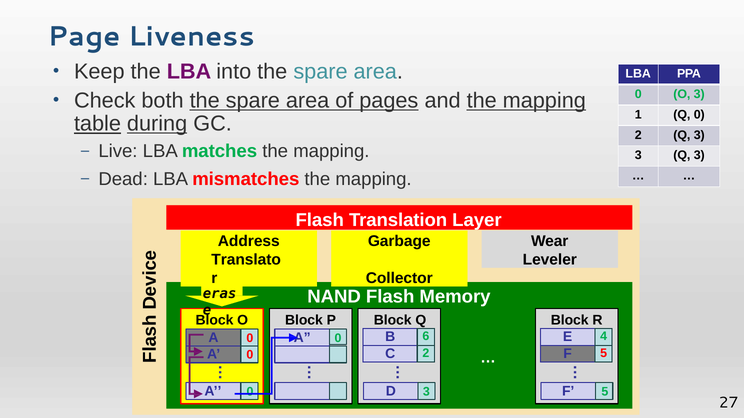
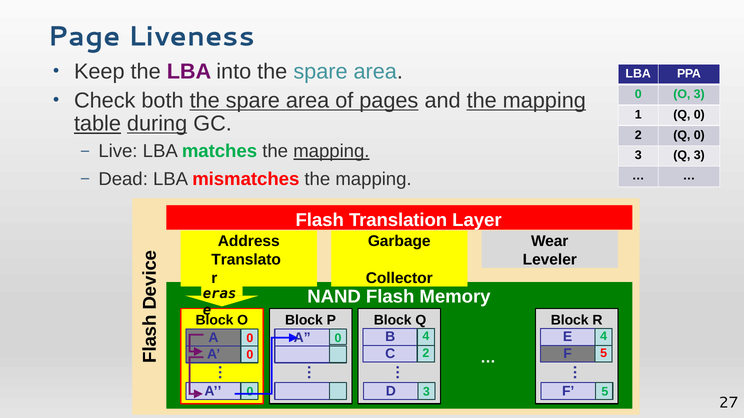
2 Q 3: 3 -> 0 (699, 135)
mapping underline: none -> present (331, 152)
B 6: 6 -> 4 (426, 337)
